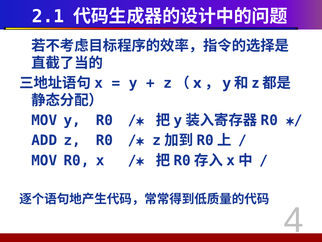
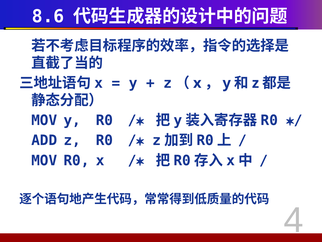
2.1: 2.1 -> 8.6 (48, 17)
